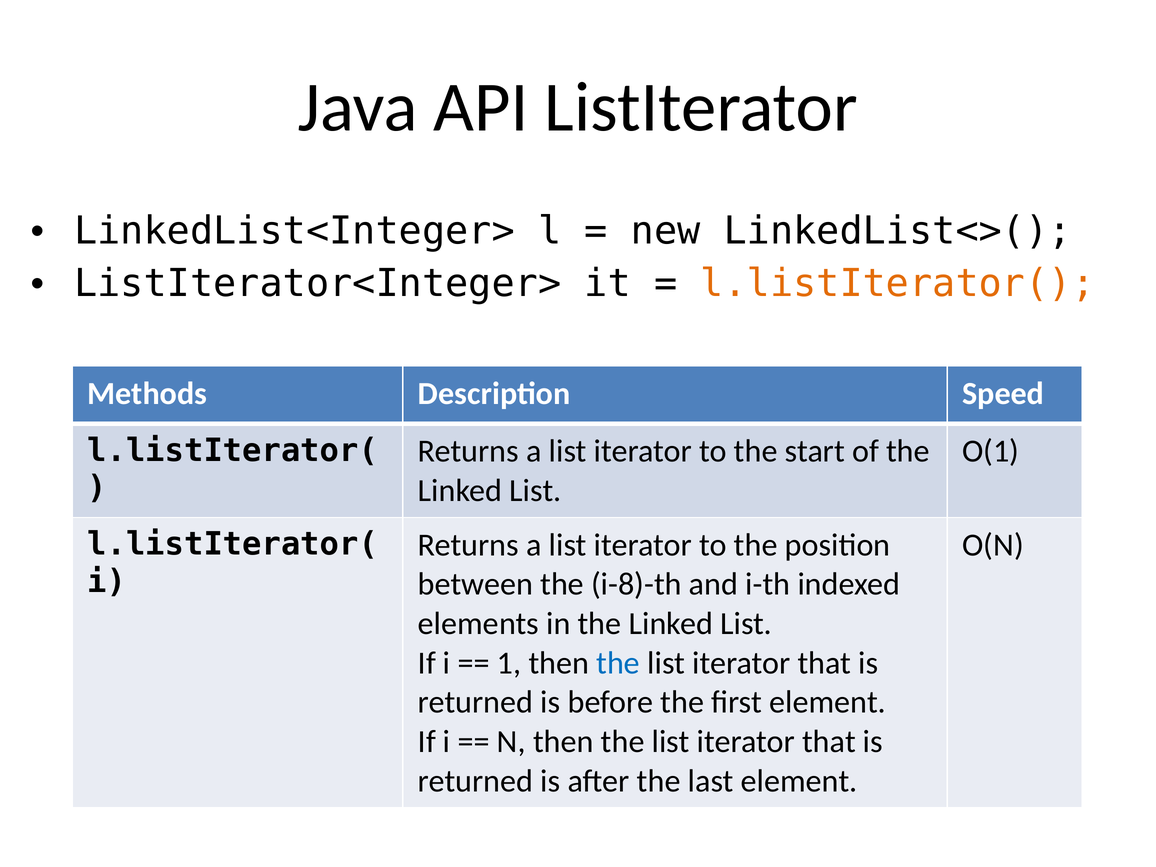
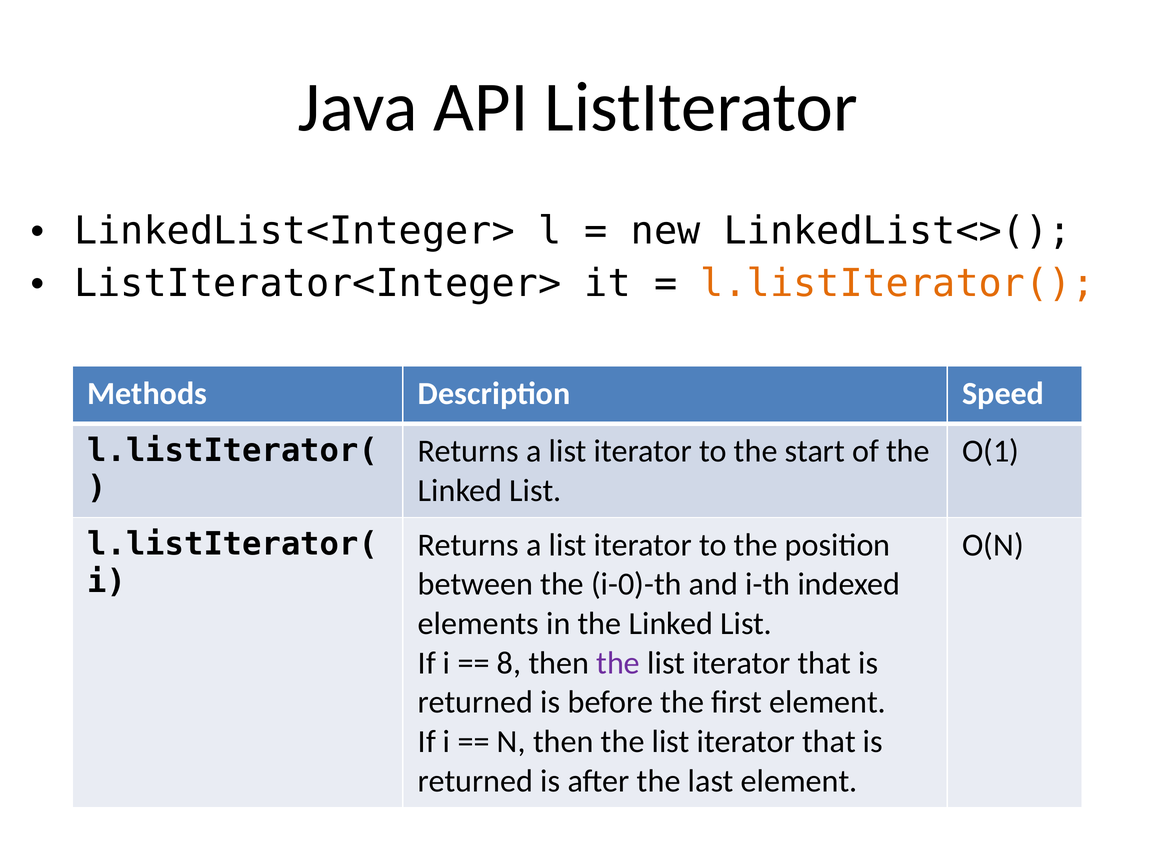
i-8)-th: i-8)-th -> i-0)-th (636, 584)
1: 1 -> 8 (509, 663)
the colour: blue -> purple (618, 663)
